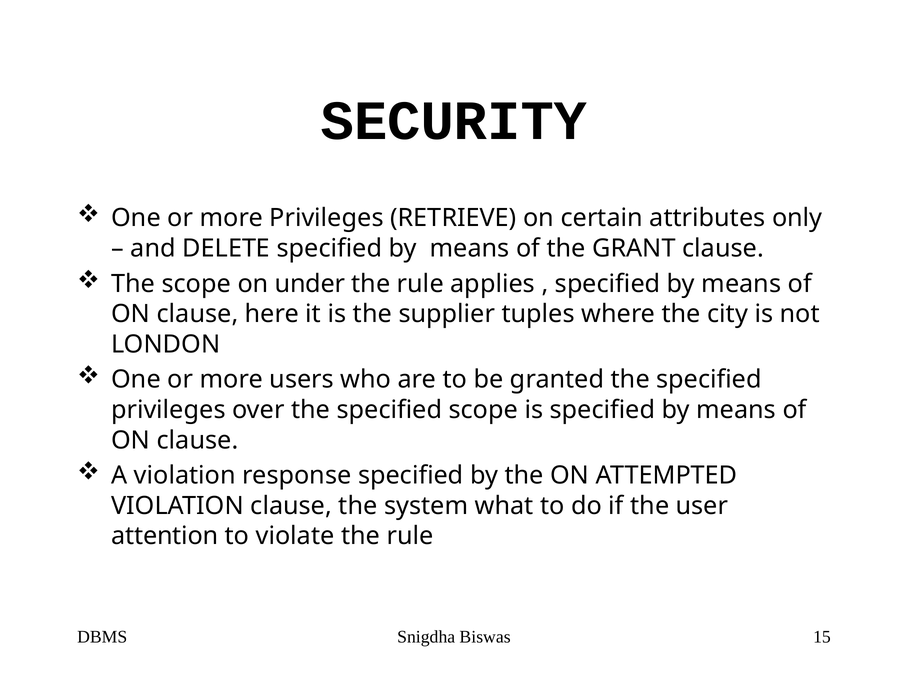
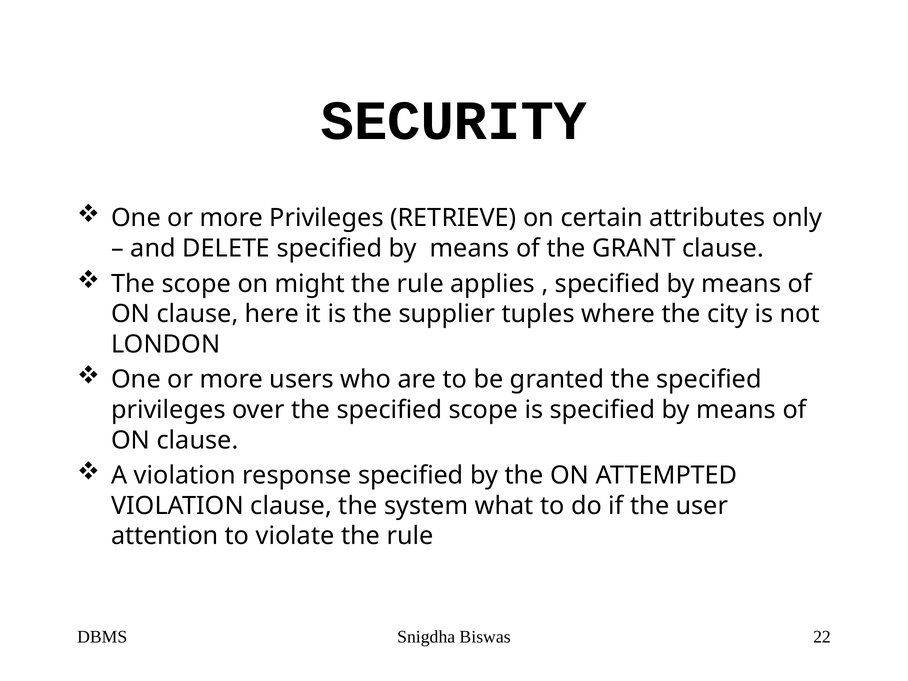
under: under -> might (310, 284)
15: 15 -> 22 (822, 637)
